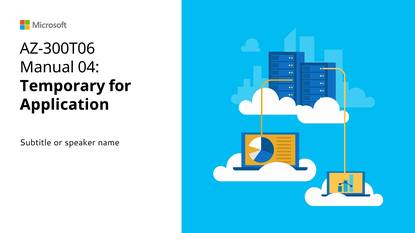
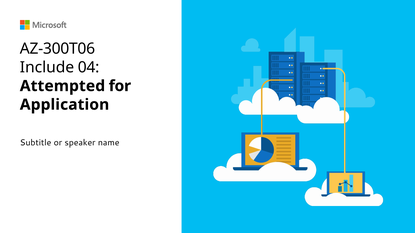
Manual: Manual -> Include (47, 67)
Temporary: Temporary -> Attempted (62, 86)
